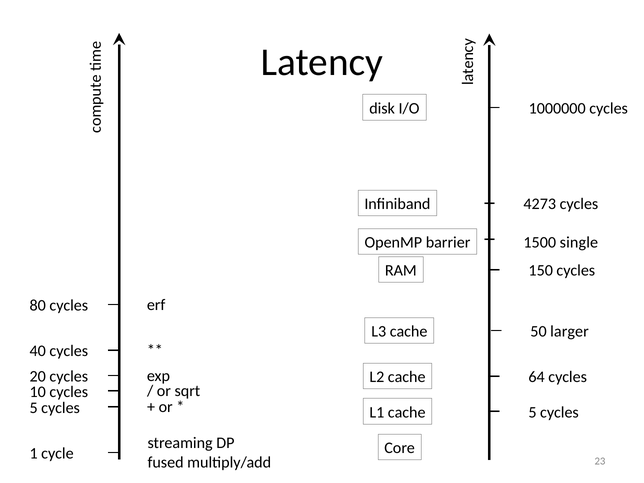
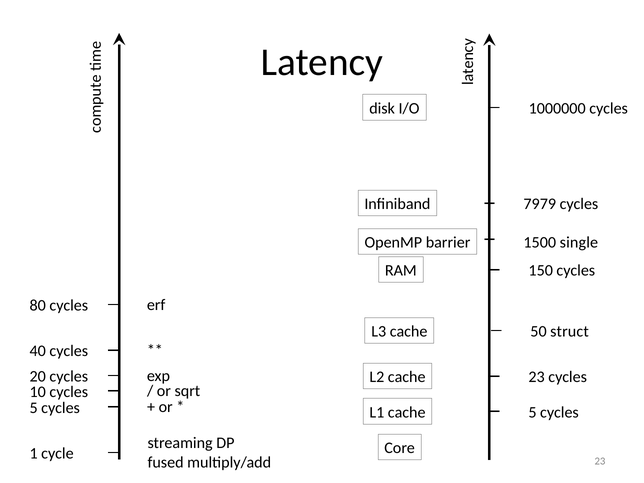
4273: 4273 -> 7979 (540, 204)
larger: larger -> struct (569, 331)
cache 64: 64 -> 23 (537, 377)
